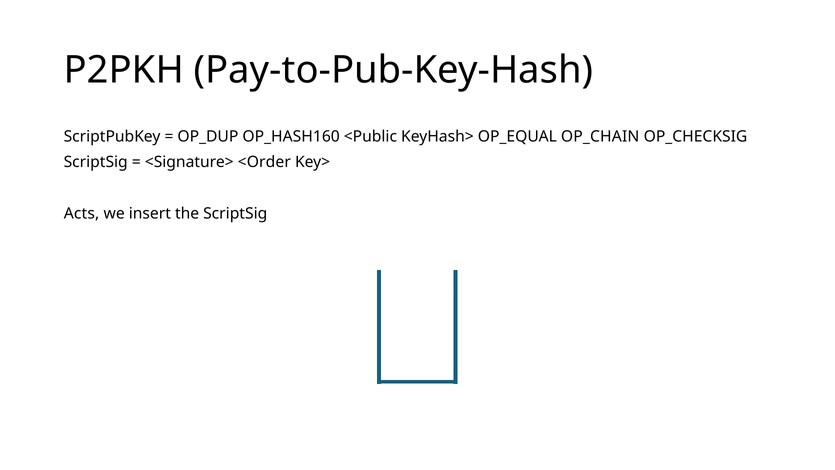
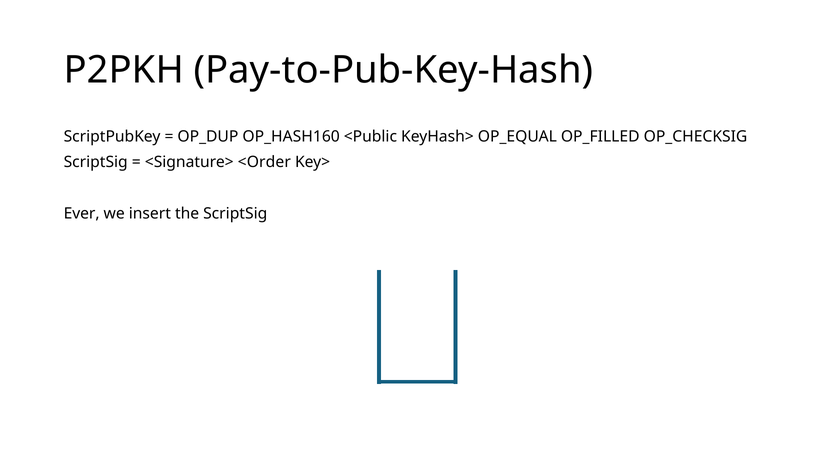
OP_CHAIN: OP_CHAIN -> OP_FILLED (600, 137)
Acts: Acts -> Ever (82, 213)
